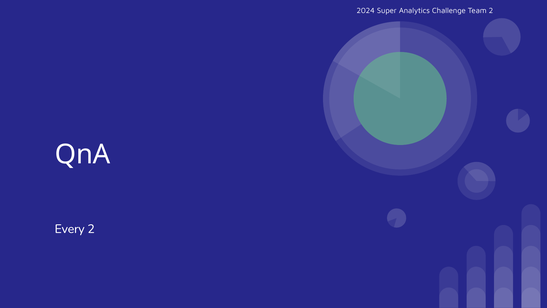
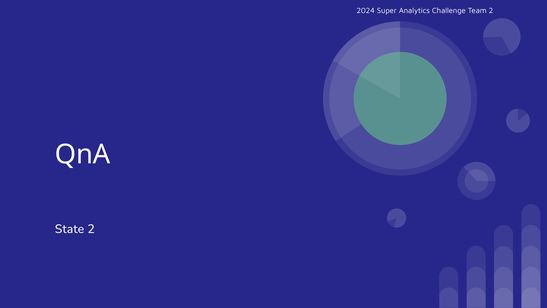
Every: Every -> State (69, 229)
